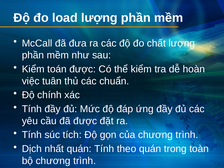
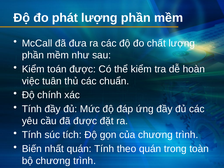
đo load: load -> phát (65, 18)
Dịch: Dịch -> Biến (32, 149)
